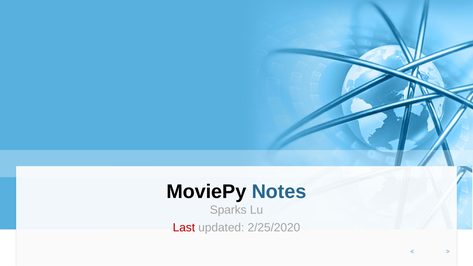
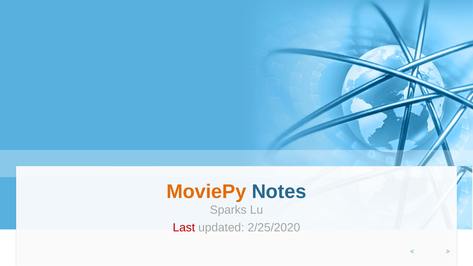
MoviePy colour: black -> orange (206, 192)
